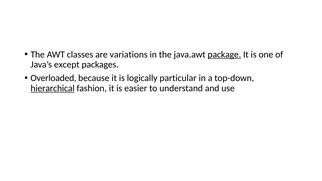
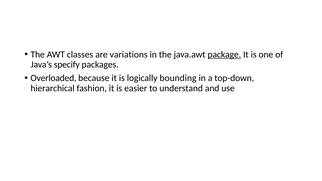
except: except -> specify (67, 65)
particular: particular -> bounding (178, 78)
hierarchical underline: present -> none (53, 88)
